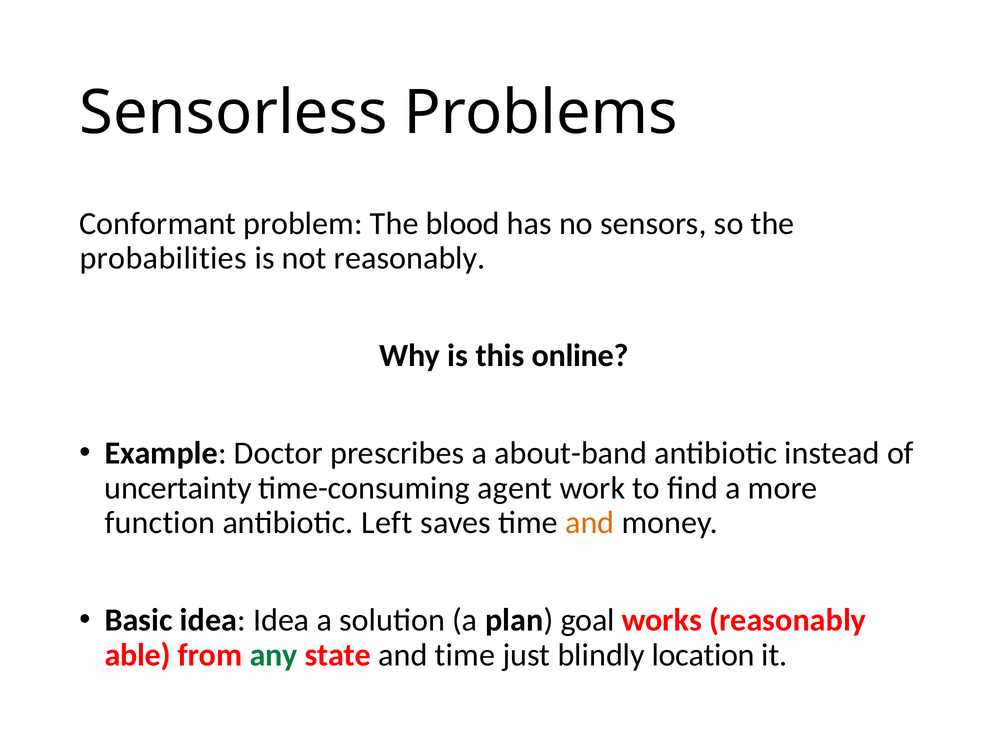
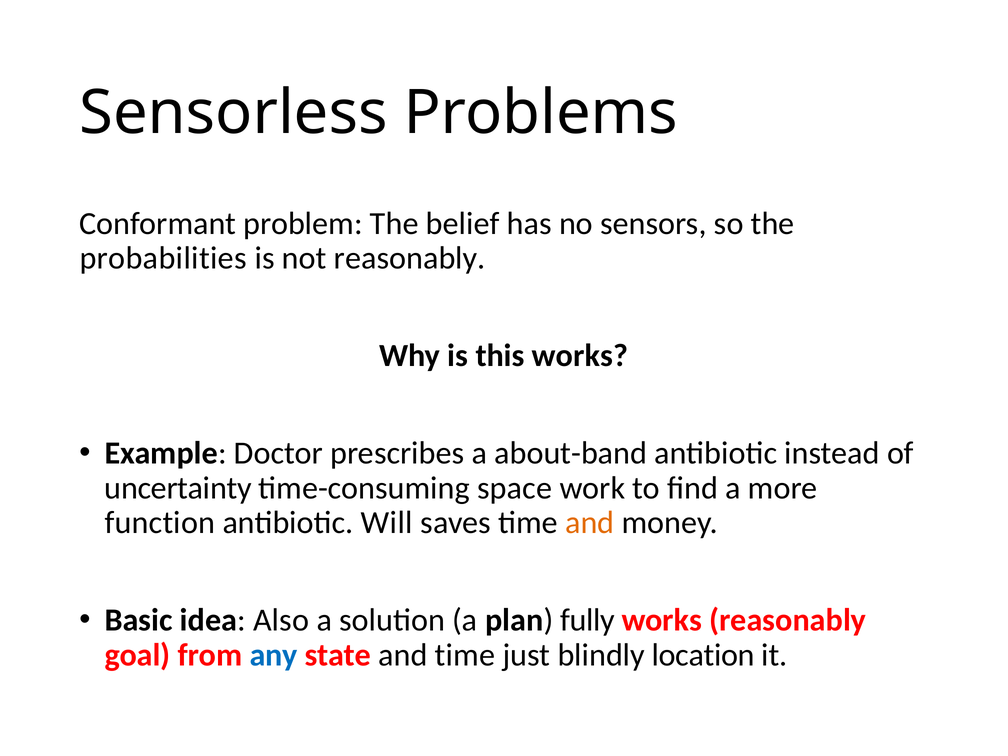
blood: blood -> belief (463, 223)
this online: online -> works (580, 356)
agent: agent -> space (515, 488)
Left: Left -> Will (387, 523)
idea Idea: Idea -> Also (281, 620)
goal: goal -> fully (588, 620)
able: able -> goal (137, 655)
any colour: green -> blue (274, 655)
